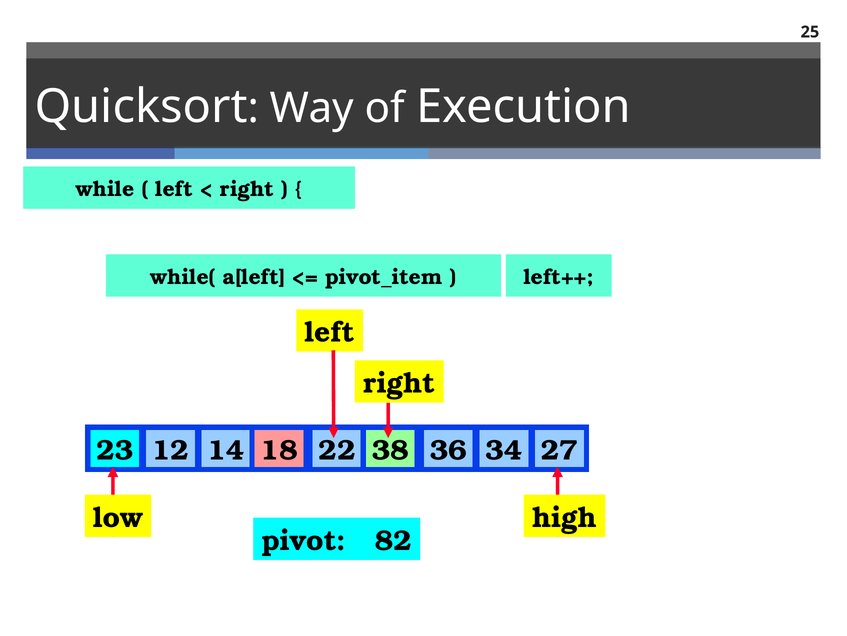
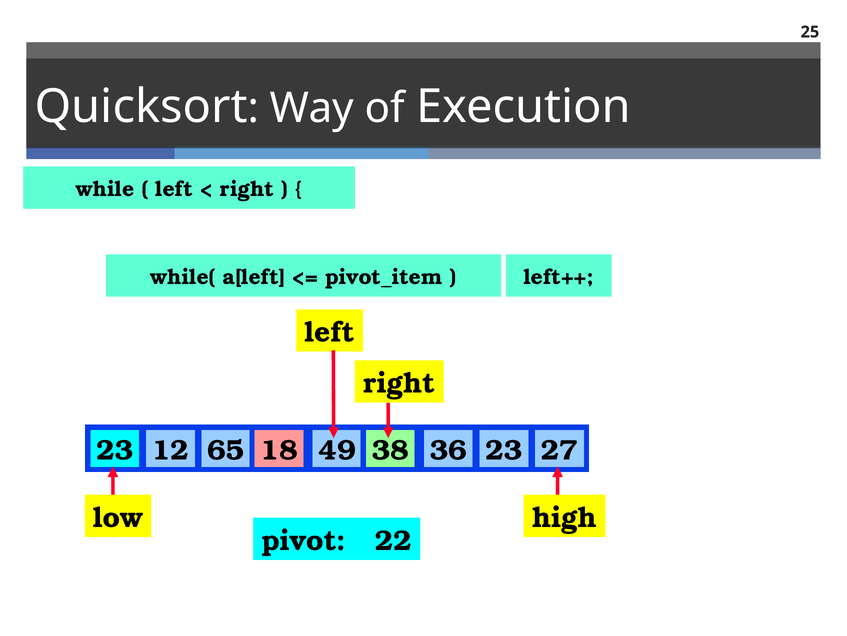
14: 14 -> 65 (226, 450)
22: 22 -> 49 (337, 450)
36 34: 34 -> 23 (504, 450)
82: 82 -> 22 (393, 540)
